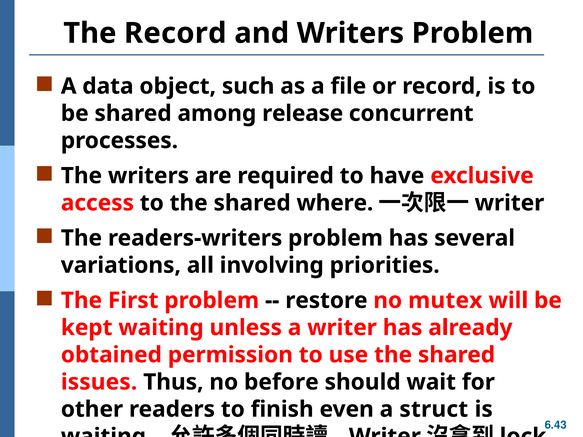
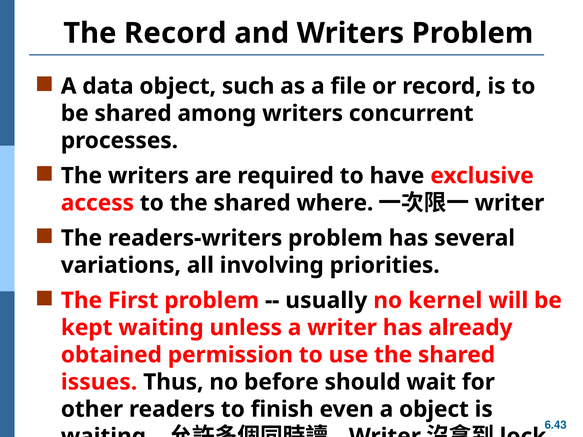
among release: release -> writers (303, 113)
restore: restore -> usually (326, 301)
mutex: mutex -> kernel (445, 301)
a struct: struct -> object (434, 409)
